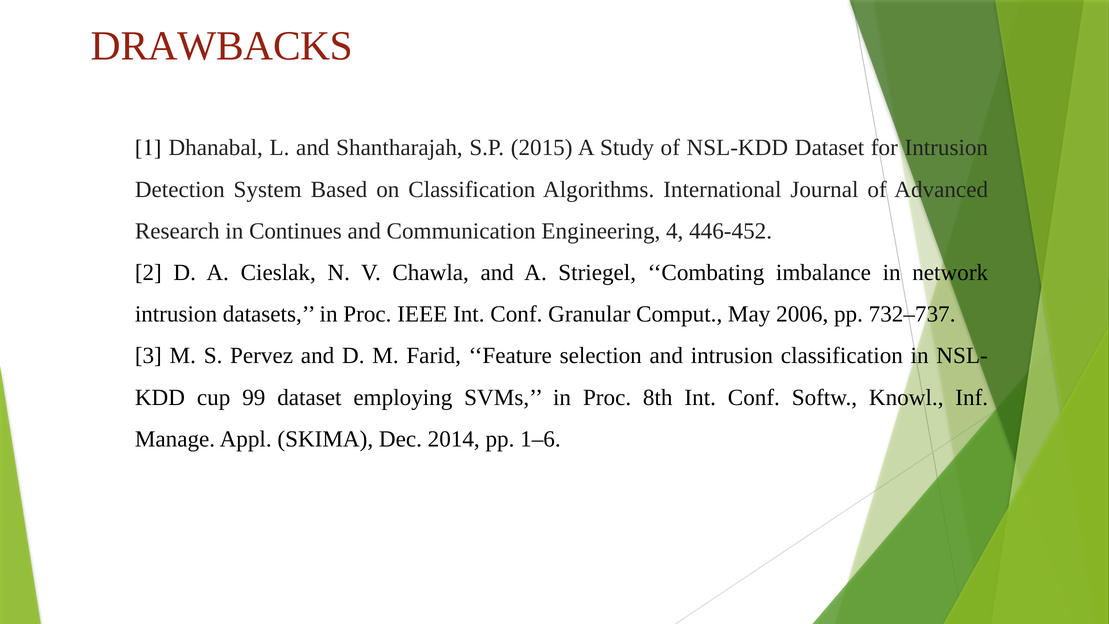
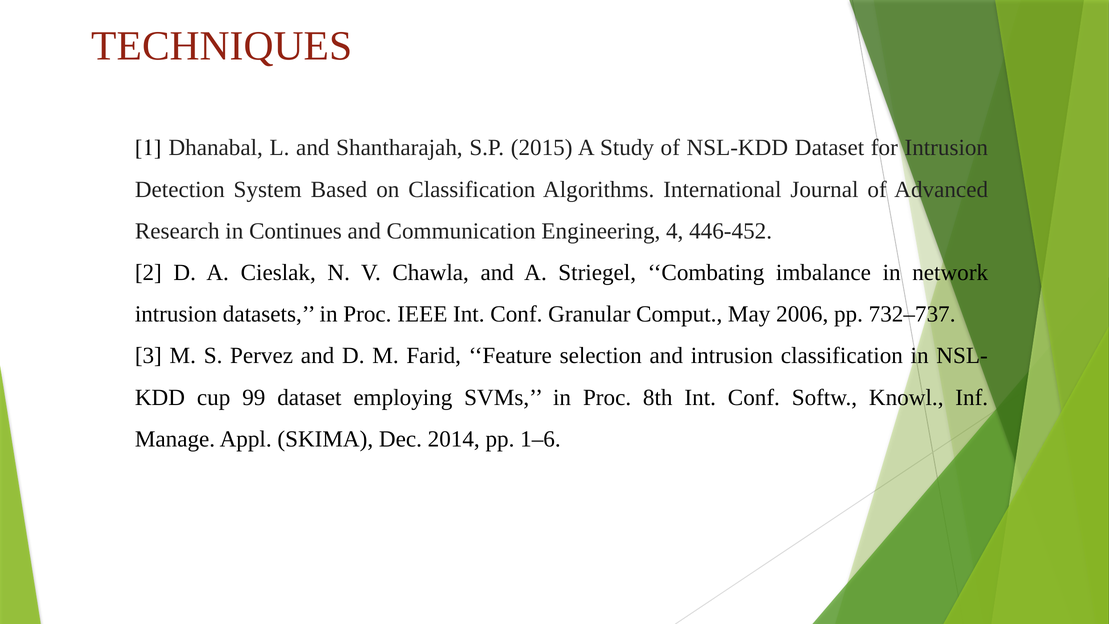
DRAWBACKS: DRAWBACKS -> TECHNIQUES (222, 46)
